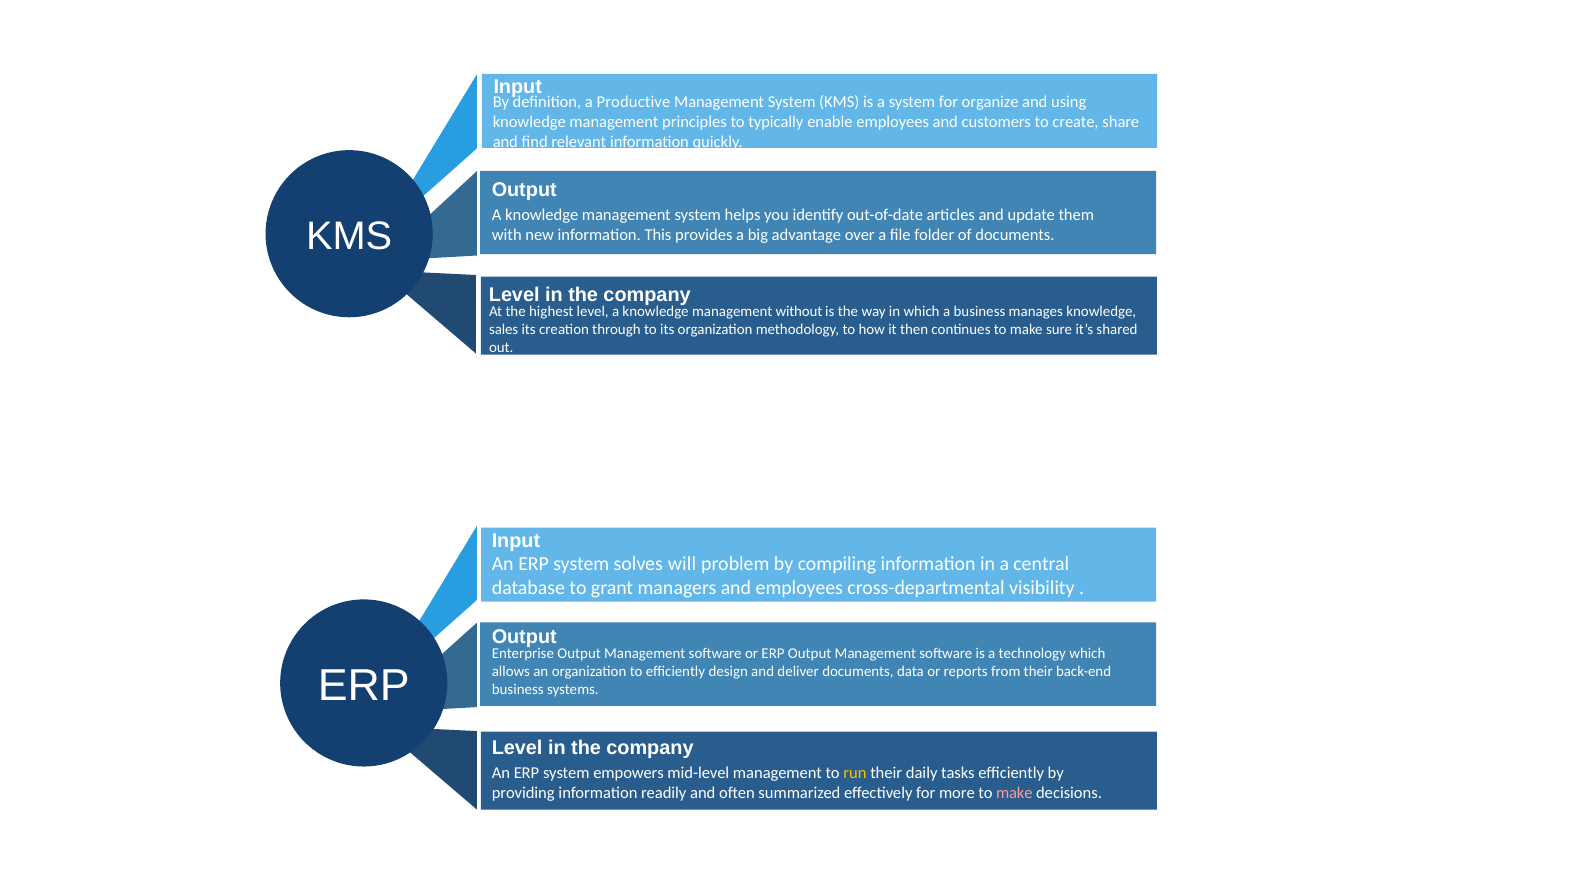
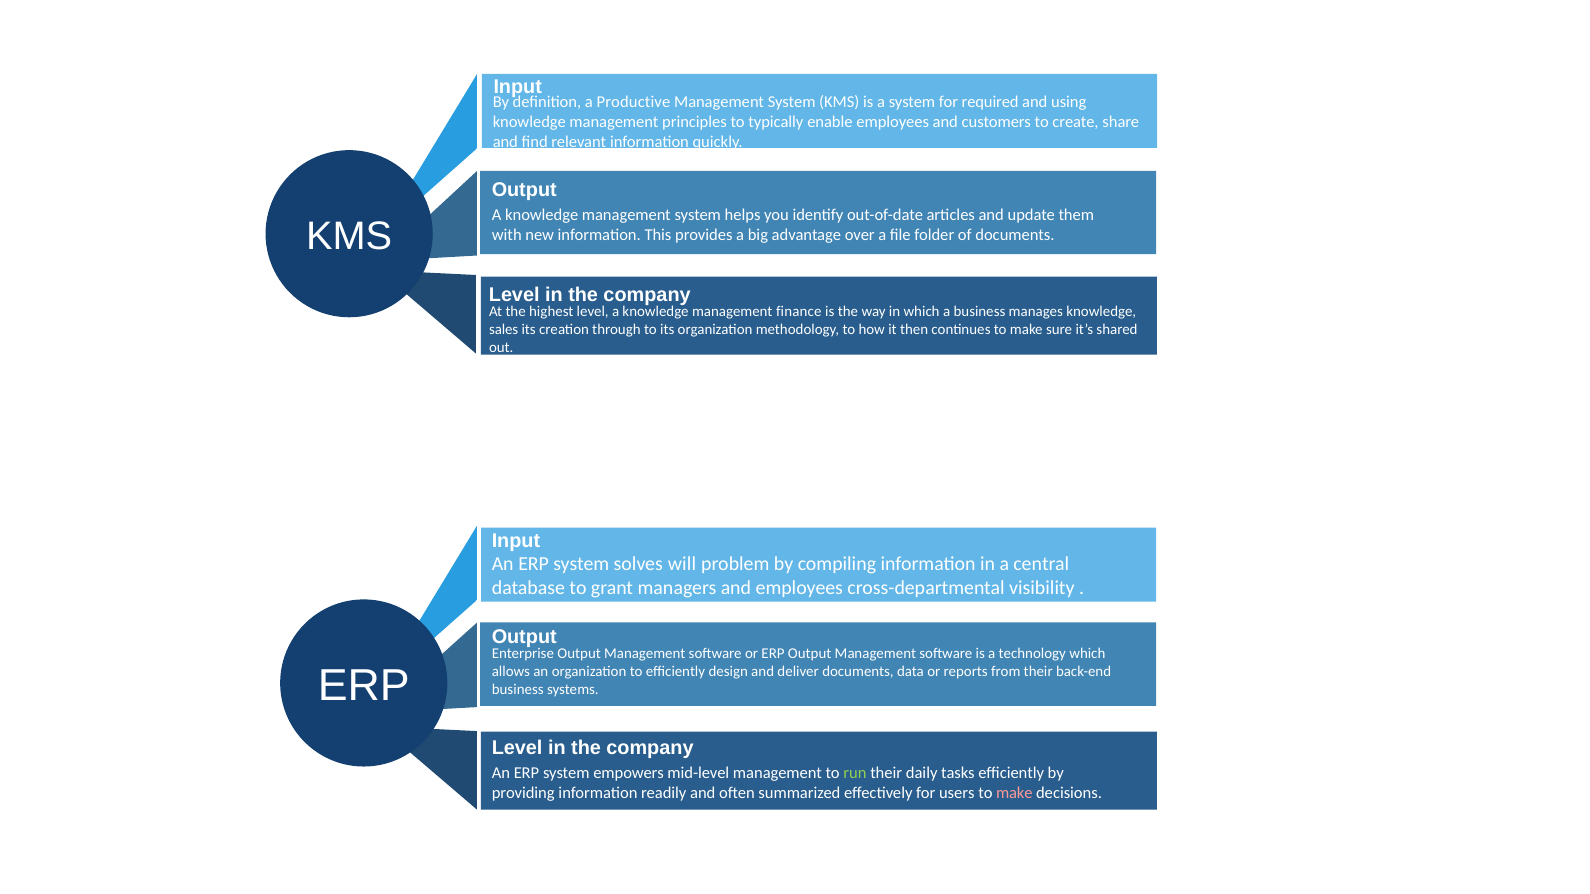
organize: organize -> required (990, 102)
without: without -> finance (799, 312)
run colour: yellow -> light green (855, 773)
more: more -> users (957, 793)
